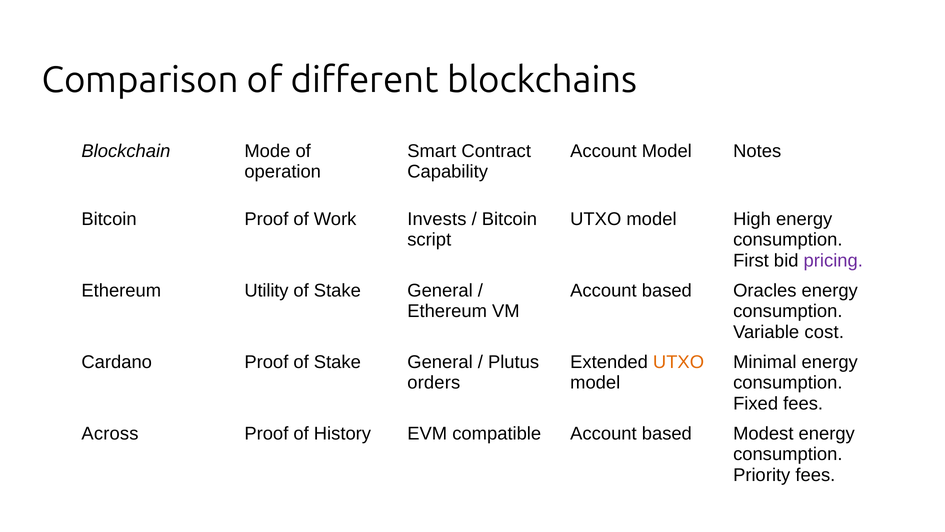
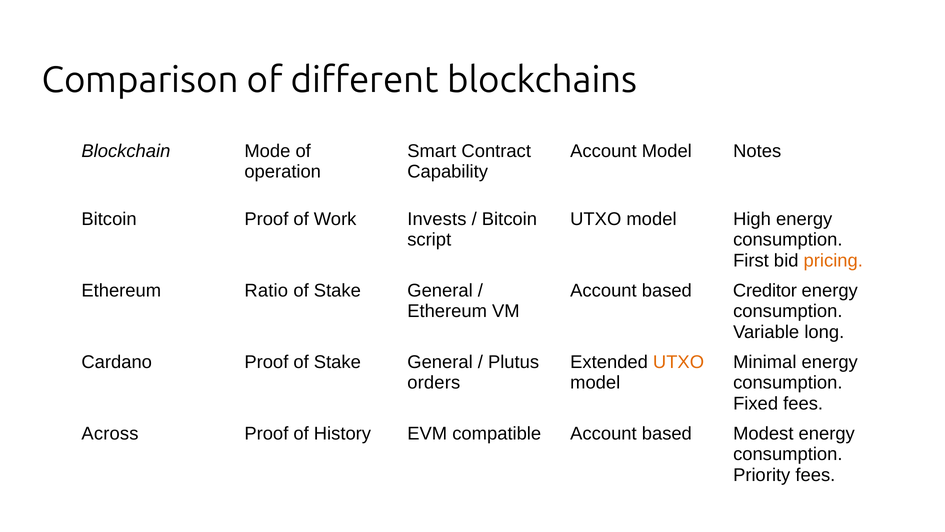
pricing colour: purple -> orange (833, 260)
Utility: Utility -> Ratio (266, 290)
Oracles: Oracles -> Creditor (765, 290)
cost: cost -> long (824, 332)
